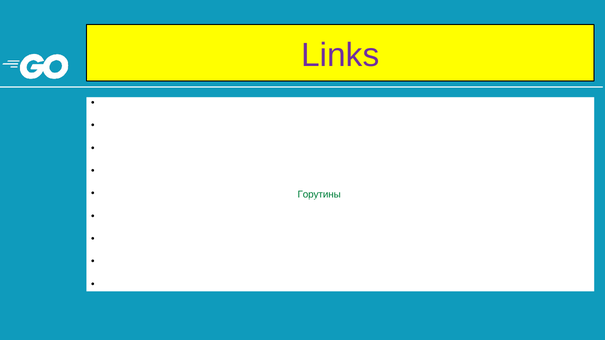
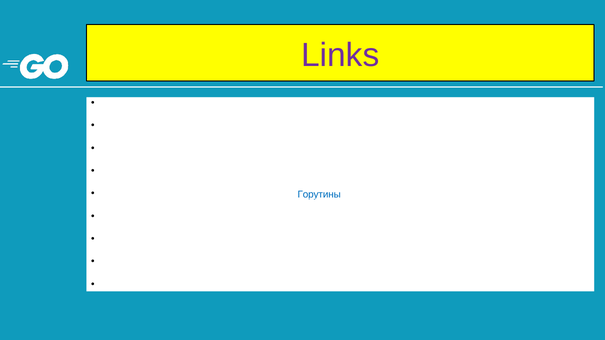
Горутины colour: green -> blue (319, 195)
